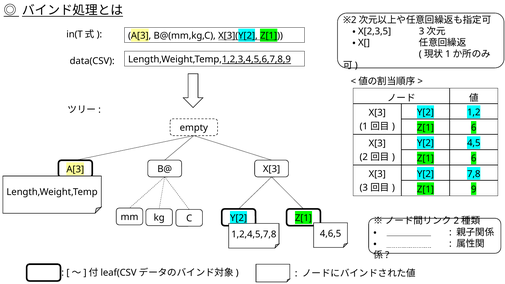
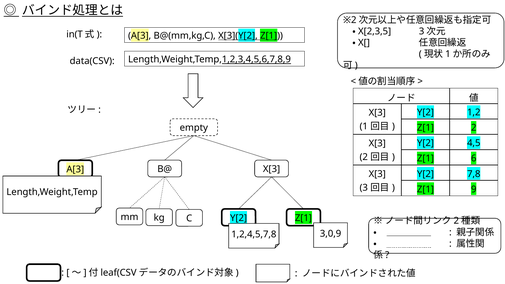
6: 6 -> 2 (474, 128)
4,6,5: 4,6,5 -> 3,0,9 (331, 234)
